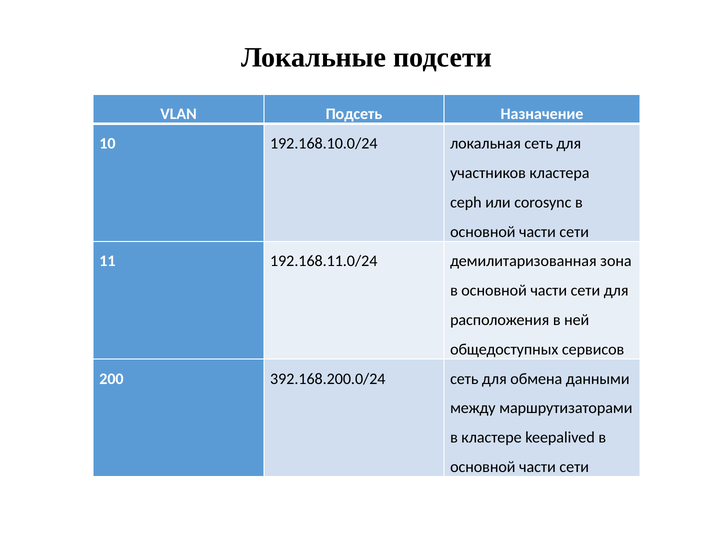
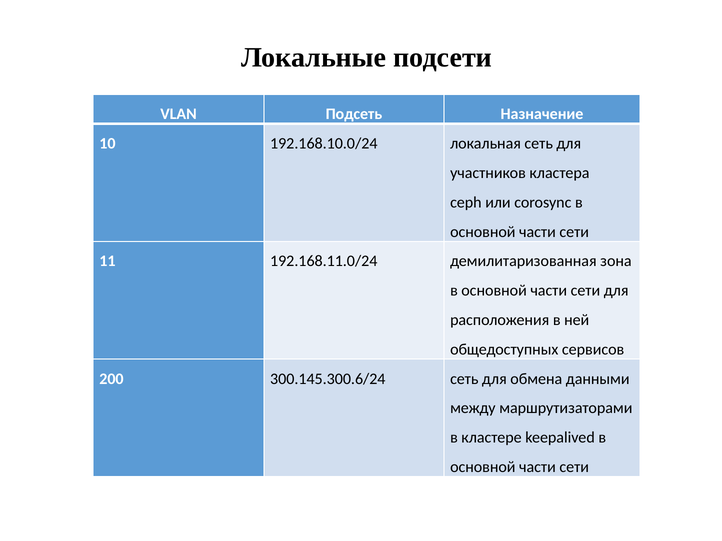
392.168.200.0/24: 392.168.200.0/24 -> 300.145.300.6/24 (328, 379)
